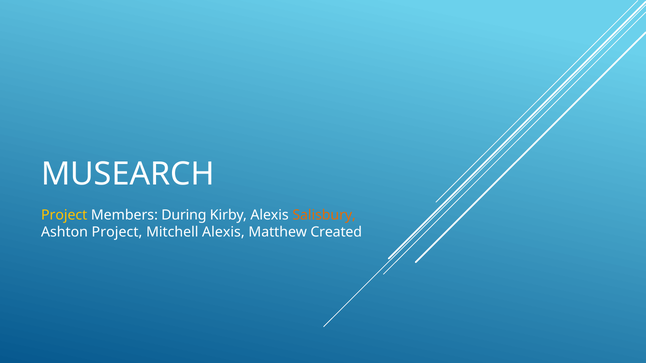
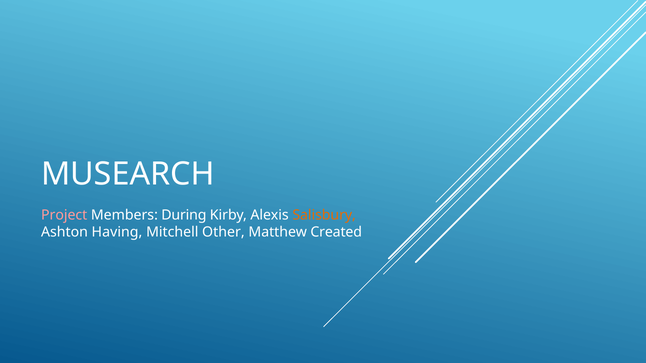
Project colour: yellow -> pink (64, 216)
Ashton Project: Project -> Having (117, 233)
Mitchell Alexis: Alexis -> Other (223, 233)
